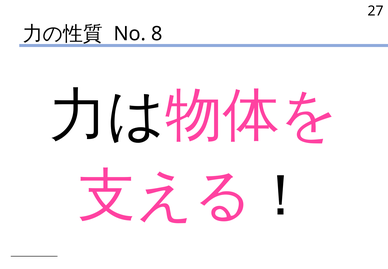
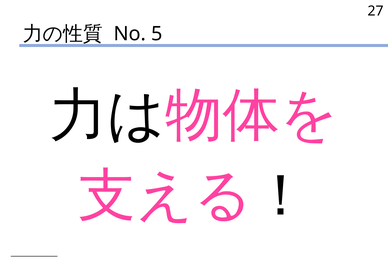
8: 8 -> 5 (157, 34)
